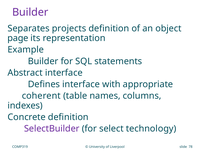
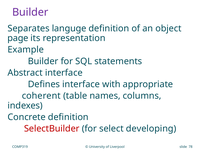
projects: projects -> languge (69, 28)
SelectBuilder colour: purple -> red (52, 129)
technology: technology -> developing (151, 129)
